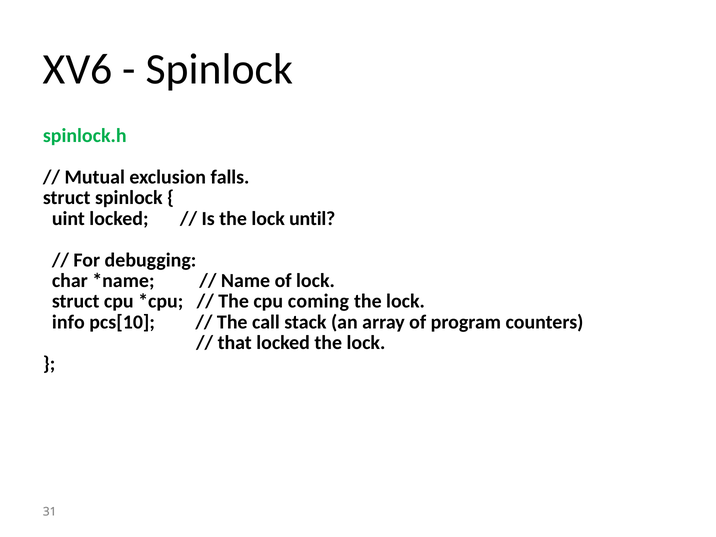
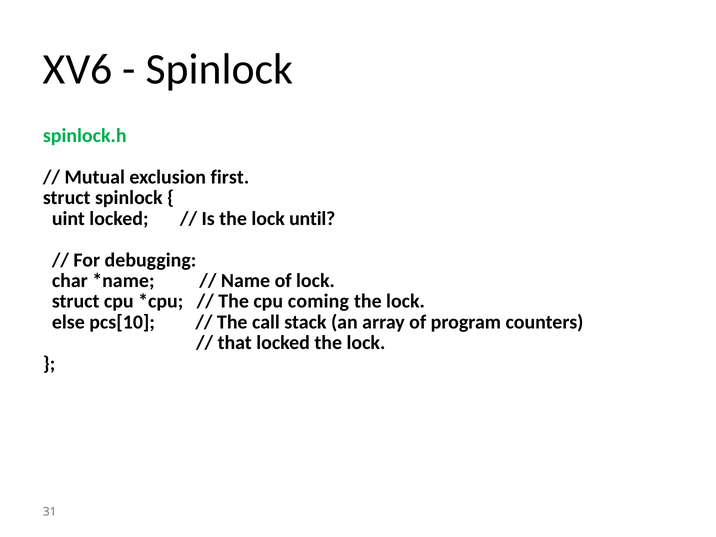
falls: falls -> first (230, 177)
info: info -> else (68, 322)
